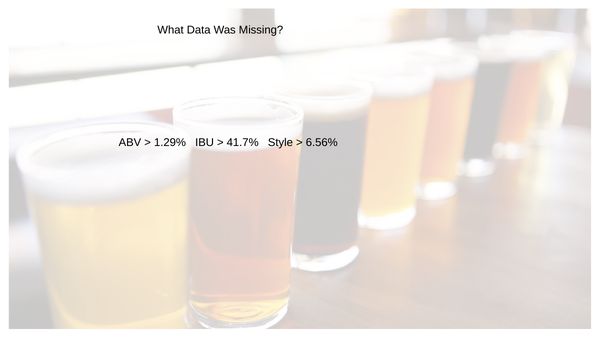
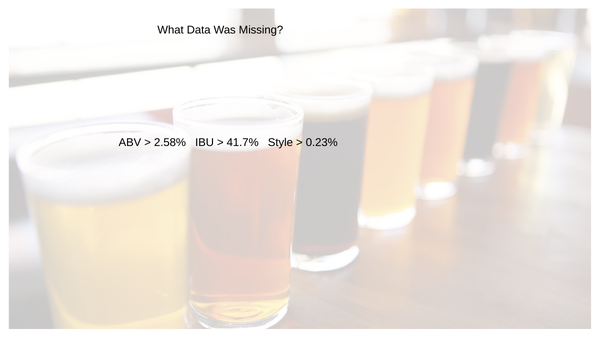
1.29%: 1.29% -> 2.58% (170, 143)
6.56%: 6.56% -> 0.23% (322, 143)
